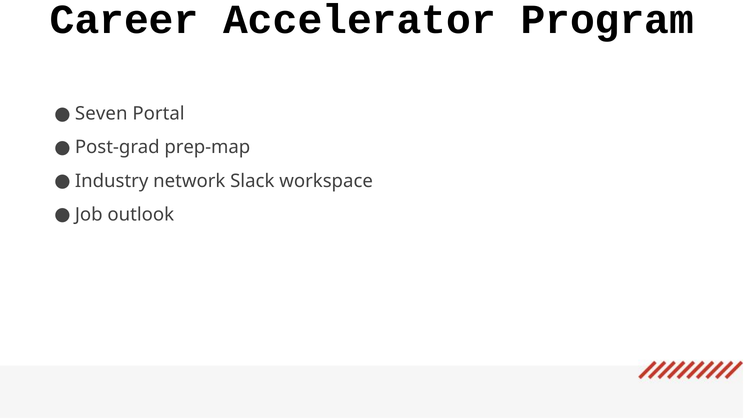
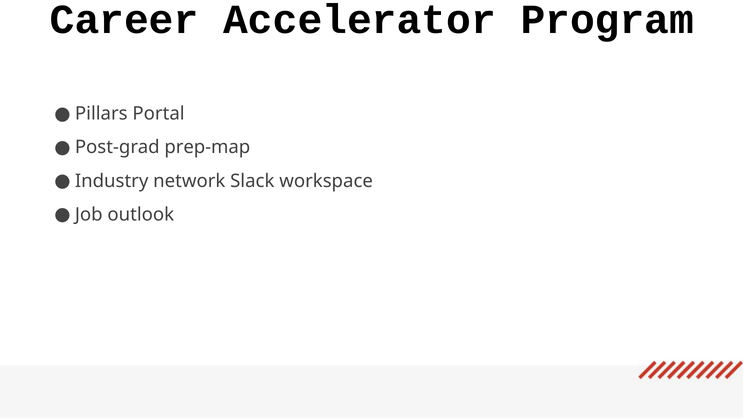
Seven: Seven -> Pillars (101, 114)
